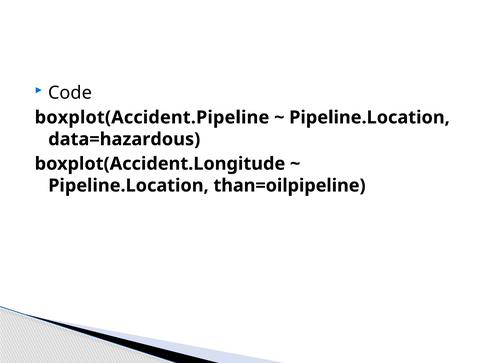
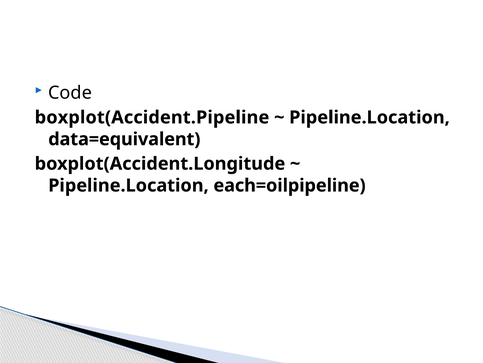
data=hazardous: data=hazardous -> data=equivalent (124, 139)
than=oilpipeline: than=oilpipeline -> each=oilpipeline (290, 185)
